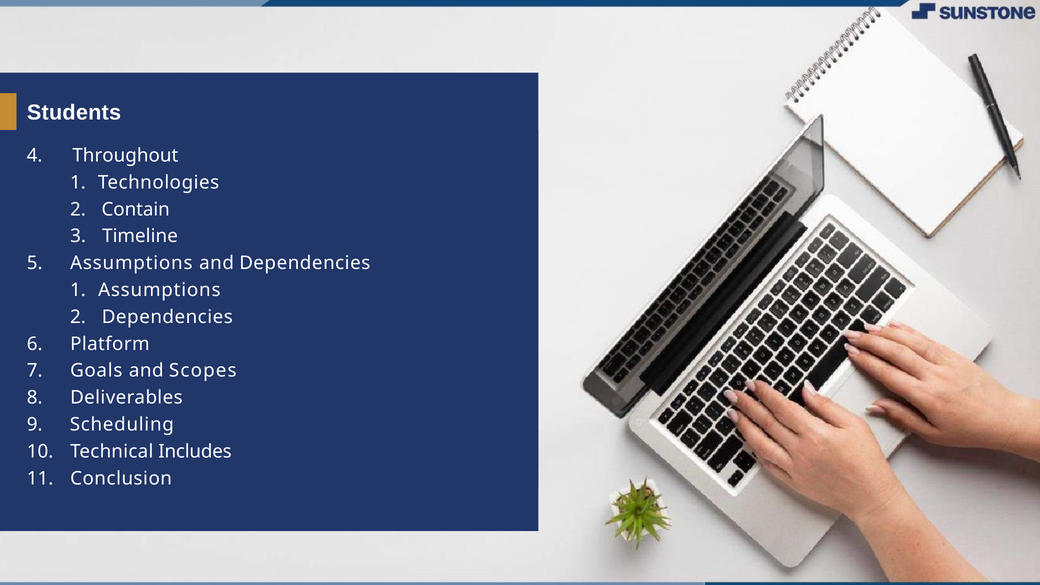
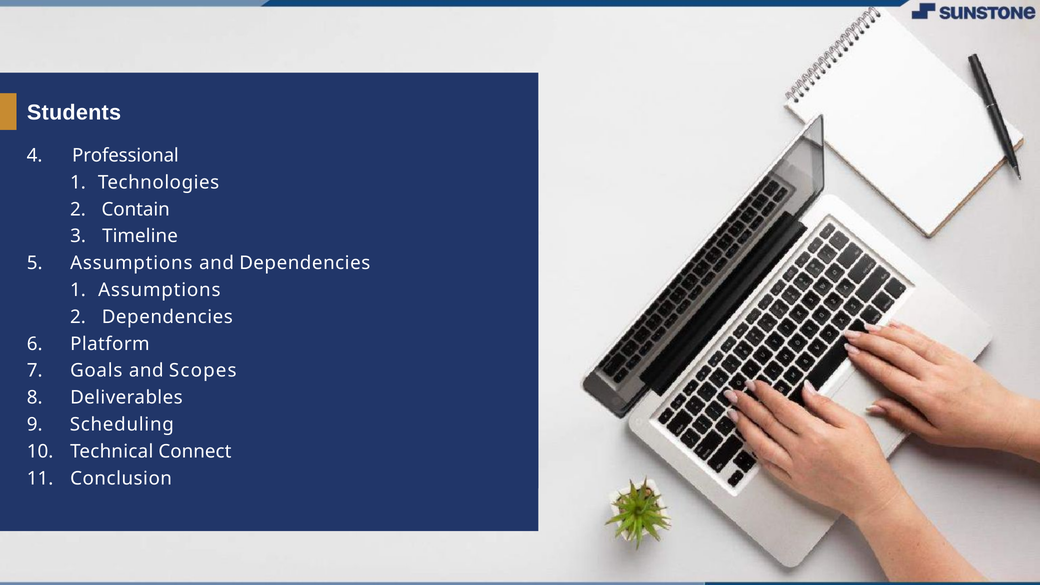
Throughout: Throughout -> Professional (125, 156)
Includes: Includes -> Connect (195, 452)
